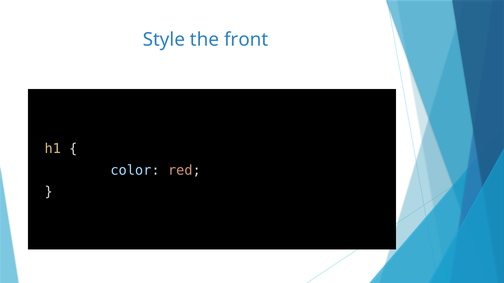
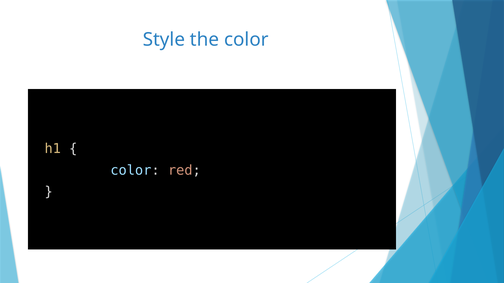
the front: front -> color (246, 40)
